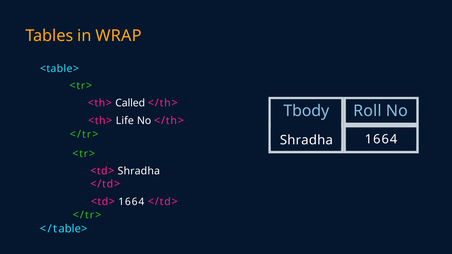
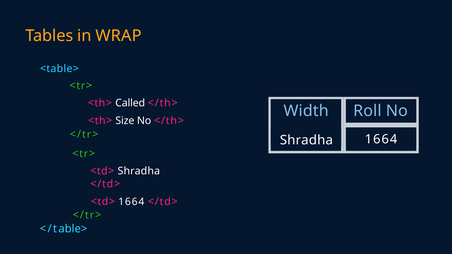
Tbody: Tbody -> Width (306, 111)
Life: Life -> Size (125, 121)
